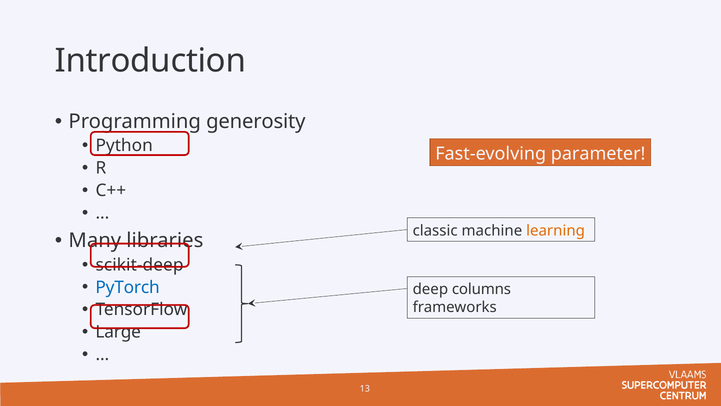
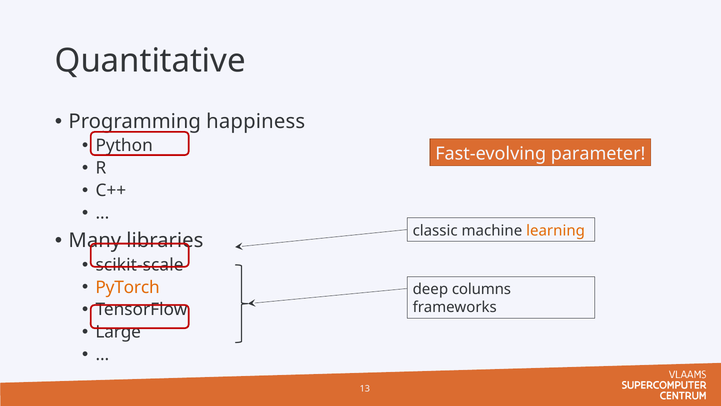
Introduction: Introduction -> Quantitative (150, 61)
generosity: generosity -> happiness (256, 122)
scikit-deep: scikit-deep -> scikit-scale (140, 265)
PyTorch colour: blue -> orange (128, 287)
